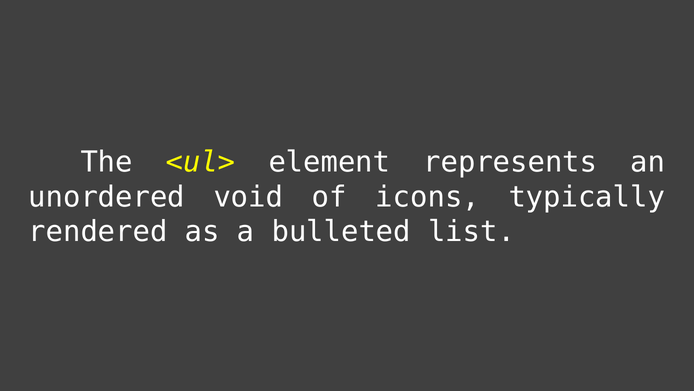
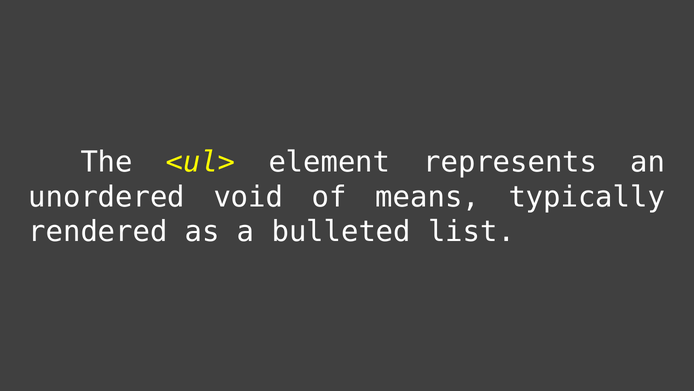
icons: icons -> means (428, 197)
